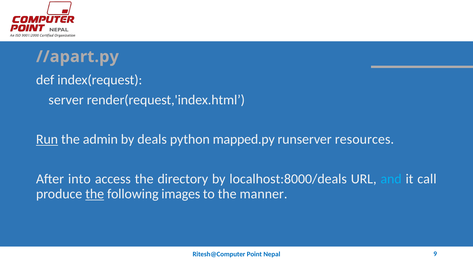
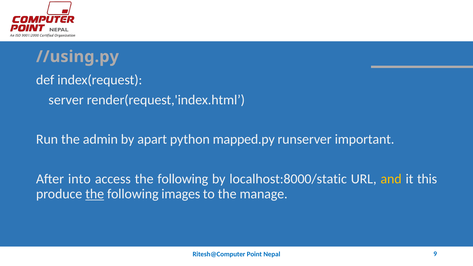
//apart.py: //apart.py -> //using.py (77, 57)
Run underline: present -> none (47, 139)
deals: deals -> apart (152, 139)
resources: resources -> important (365, 139)
access the directory: directory -> following (183, 179)
localhost:8000/deals: localhost:8000/deals -> localhost:8000/static (288, 179)
and colour: light blue -> yellow (391, 179)
call: call -> this (427, 179)
manner: manner -> manage (264, 194)
